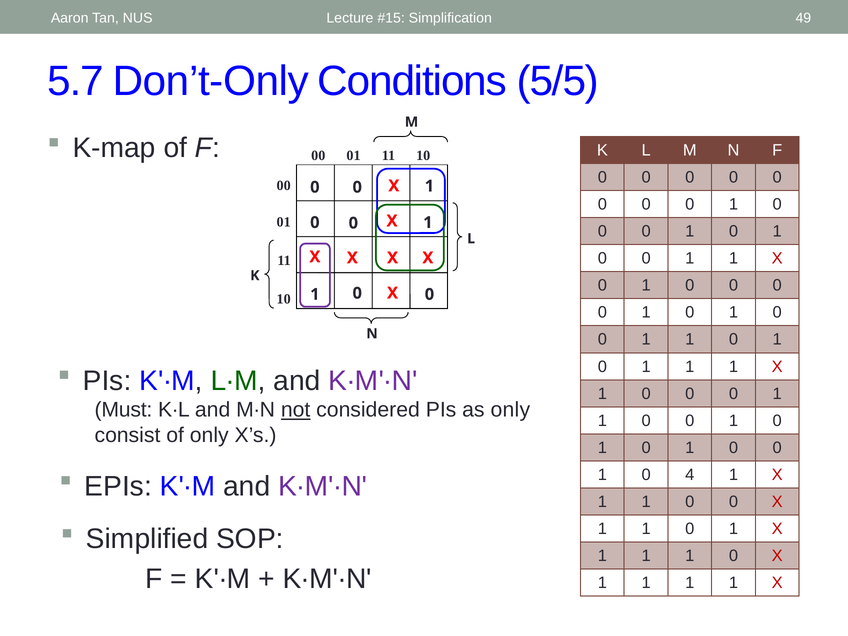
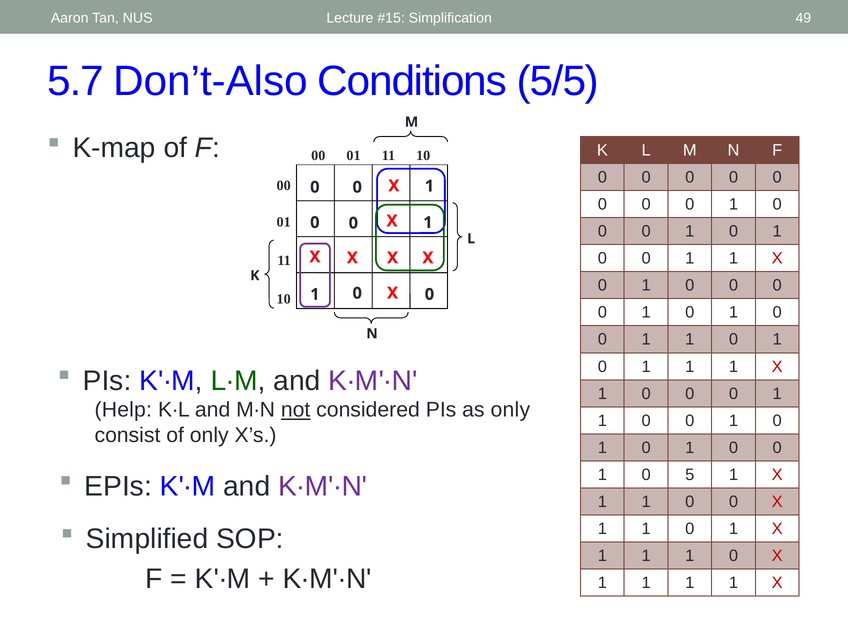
Don’t-Only: Don’t-Only -> Don’t-Also (211, 81)
Must: Must -> Help (123, 410)
4: 4 -> 5 (690, 475)
